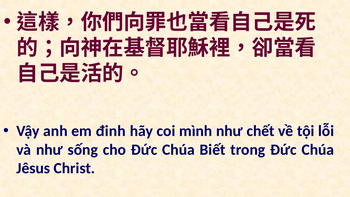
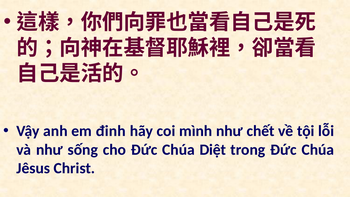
Biết: Biết -> Diệt (213, 150)
